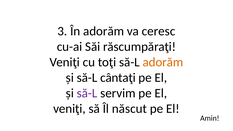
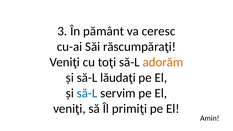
În adorăm: adorăm -> pământ (104, 31)
cântaţi: cântaţi -> lăudaţi (118, 78)
să-L colour: purple -> blue (87, 93)
născut: născut -> primiţi (129, 109)
